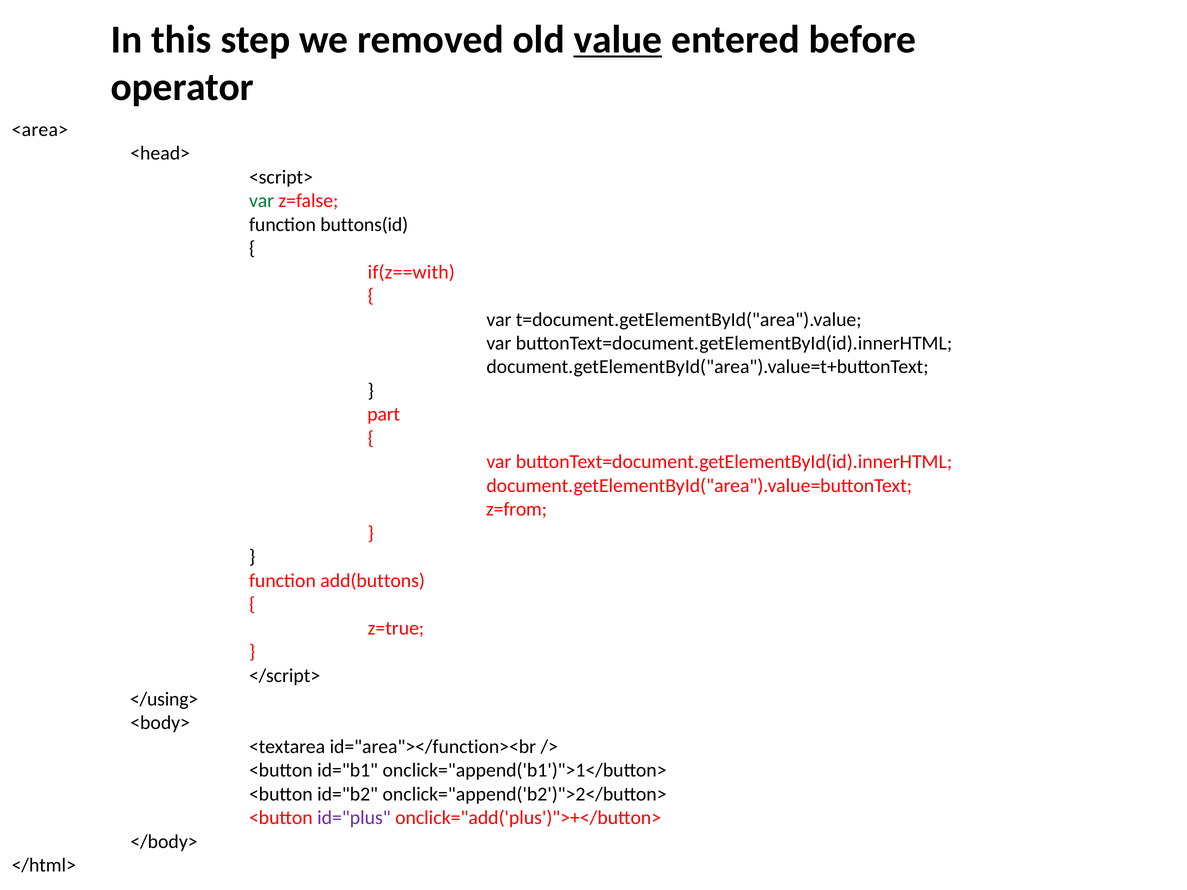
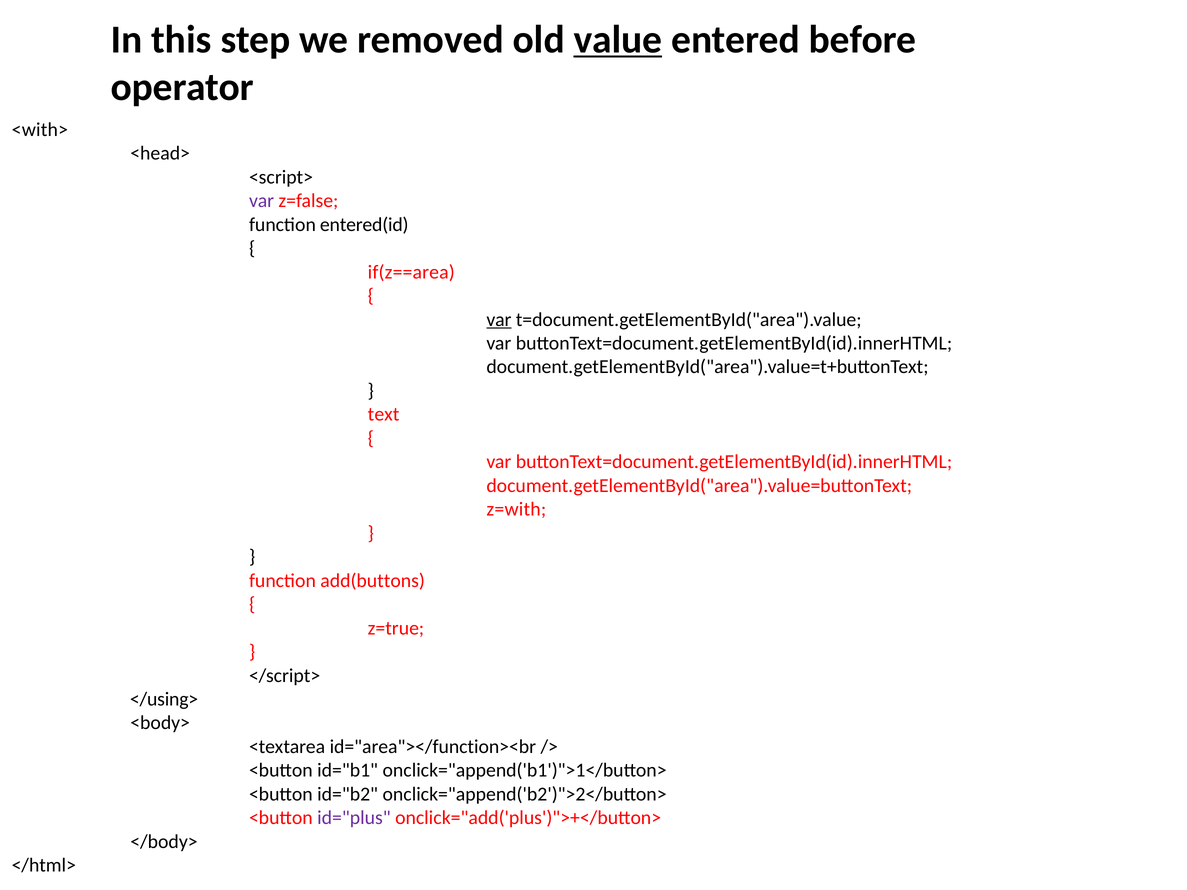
<area>: <area> -> <with> (40, 130)
var colour: green -> purple (262, 201)
buttons(id: buttons(id -> entered(id (364, 225)
if(z==with: if(z==with -> if(z==area (411, 272)
var underline: none -> present (499, 320)
part: part -> text (384, 415)
z=from: z=from -> z=with (516, 509)
